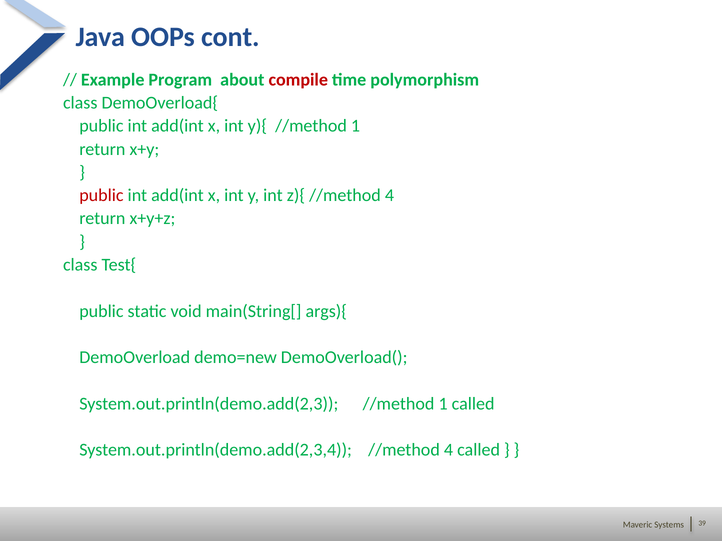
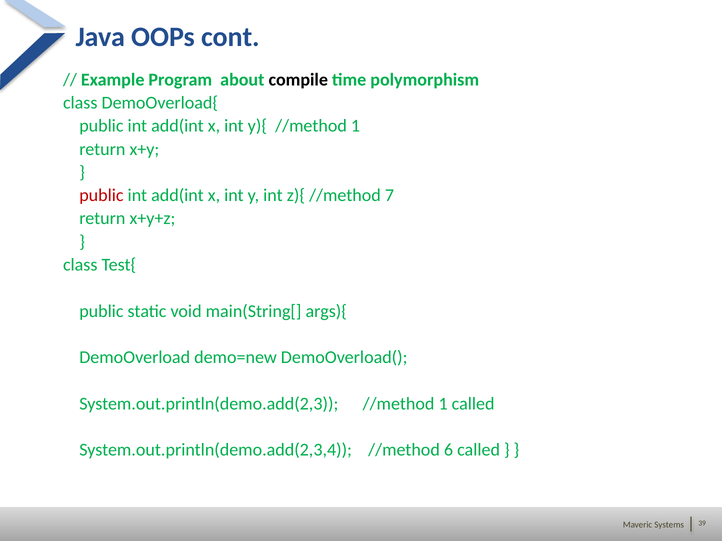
compile colour: red -> black (298, 80)
z){ //method 4: 4 -> 7 (389, 196)
System.out.println(demo.add(2,3,4 //method 4: 4 -> 6 (449, 450)
